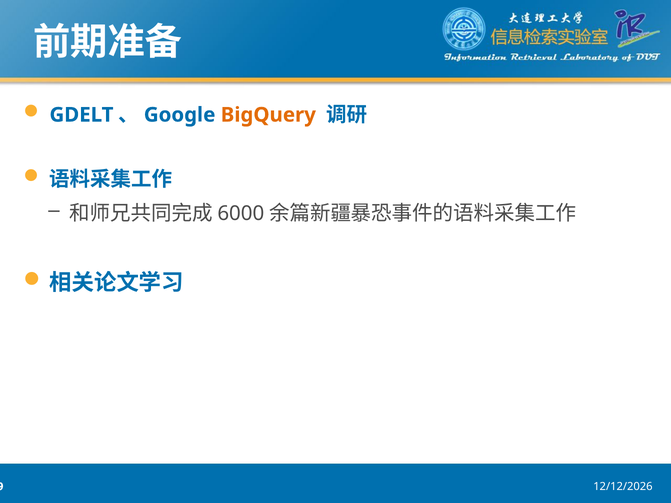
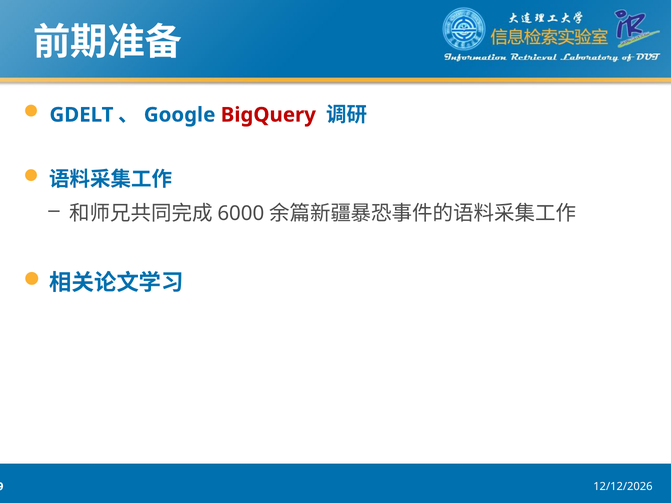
BigQuery colour: orange -> red (268, 115)
